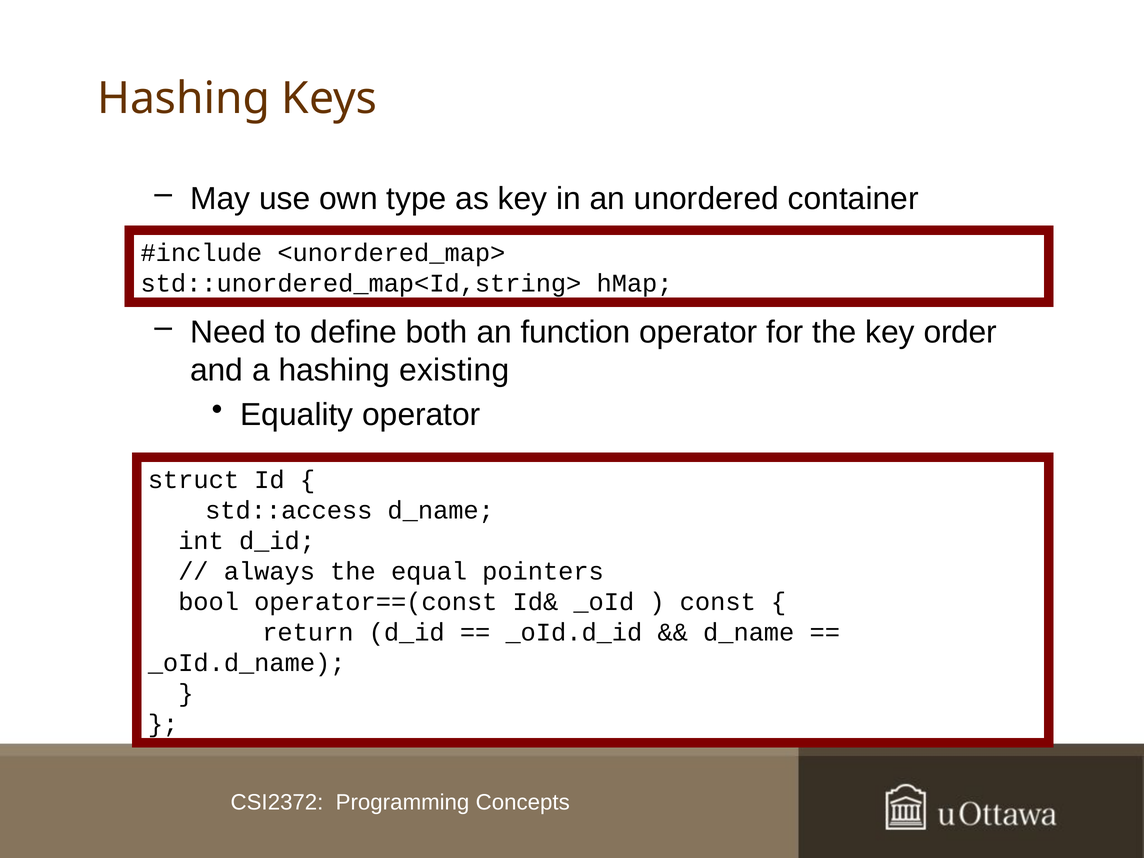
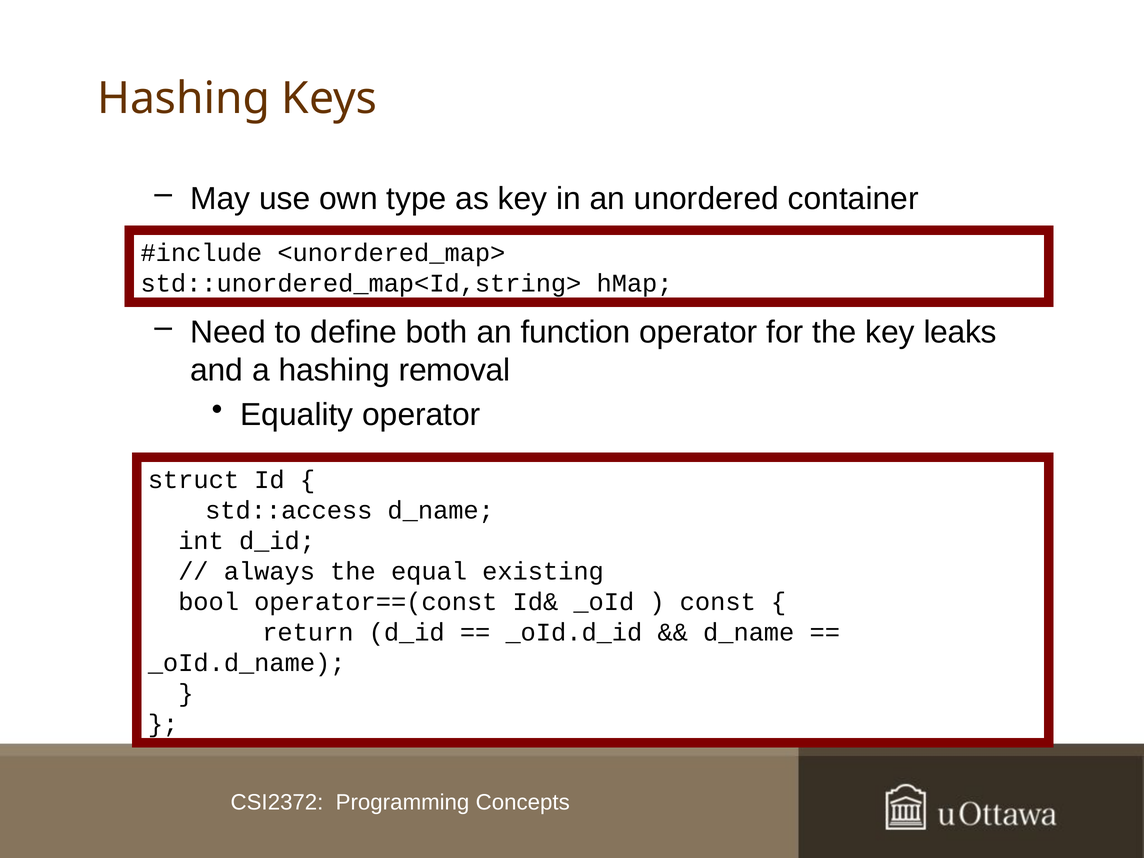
order: order -> leaks (960, 332)
existing: existing -> removal (455, 370)
pointers: pointers -> existing (543, 571)
